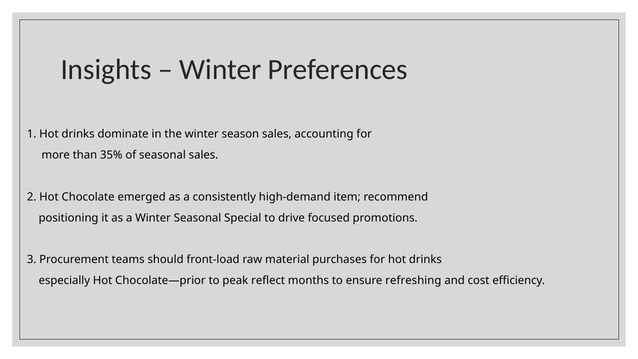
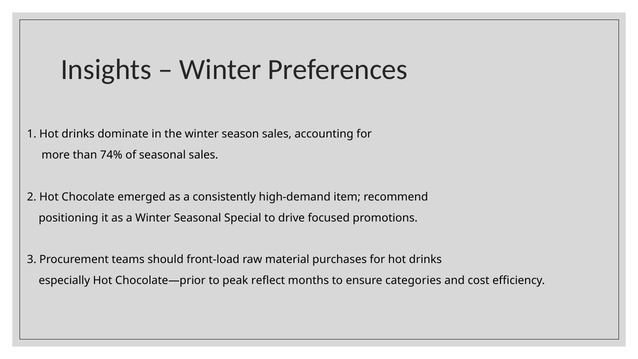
35%: 35% -> 74% (111, 155)
refreshing: refreshing -> categories (413, 281)
